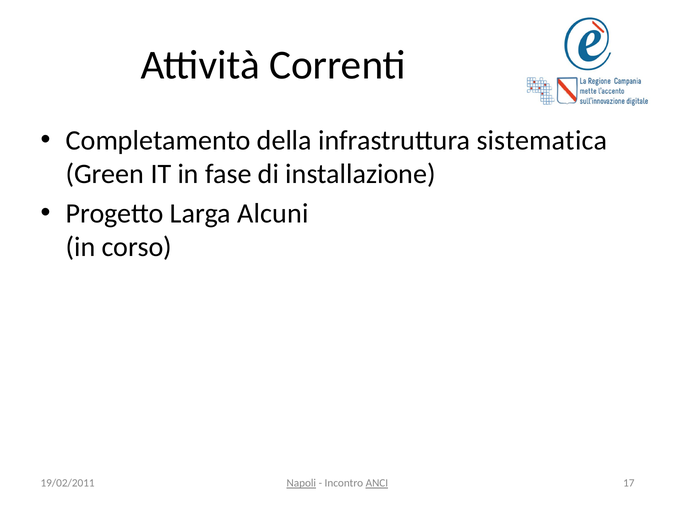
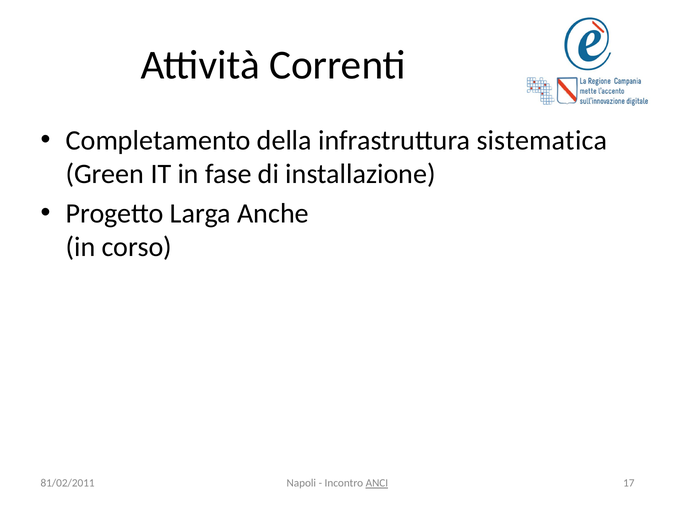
Alcuni: Alcuni -> Anche (273, 213)
Napoli underline: present -> none (301, 483)
19/02/2011: 19/02/2011 -> 81/02/2011 (68, 483)
